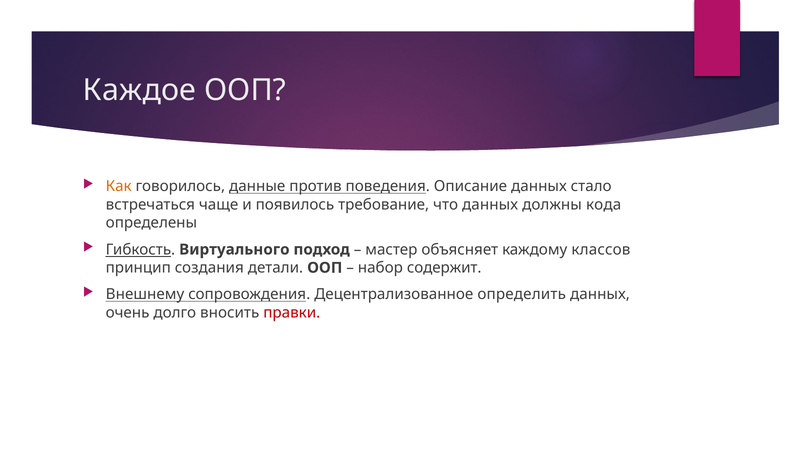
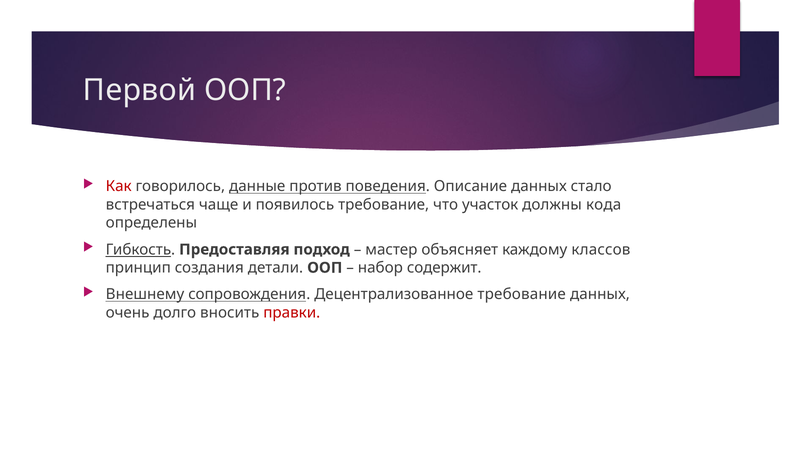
Каждое: Каждое -> Первой (140, 90)
Как colour: orange -> red (119, 186)
что данных: данных -> участок (490, 205)
Виртуального: Виртуального -> Предоставляя (234, 250)
Децентрализованное определить: определить -> требование (522, 295)
